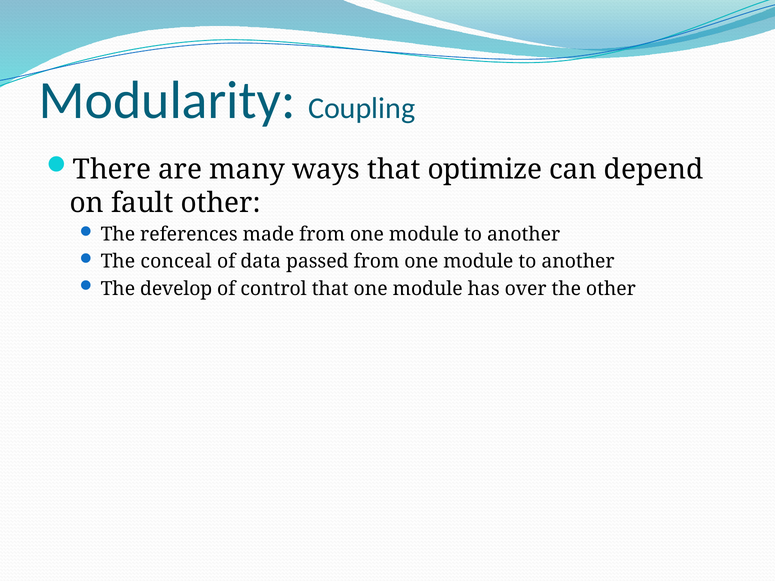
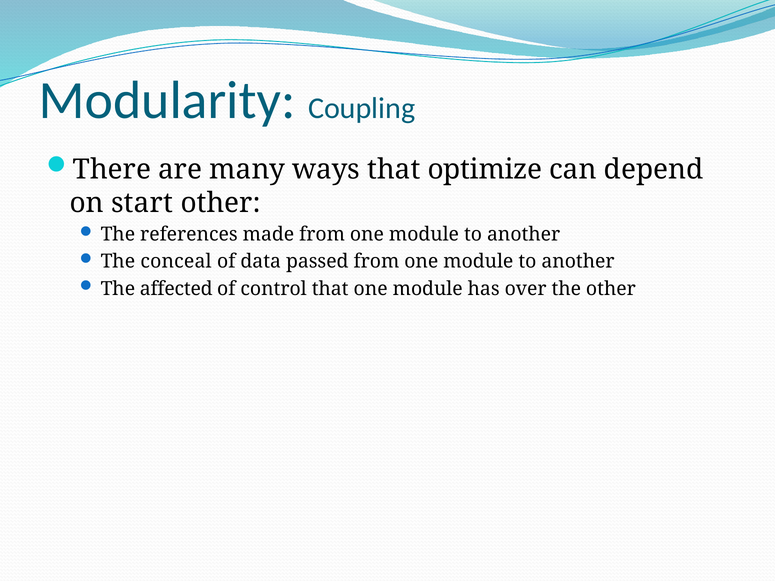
fault: fault -> start (142, 203)
develop: develop -> affected (176, 289)
